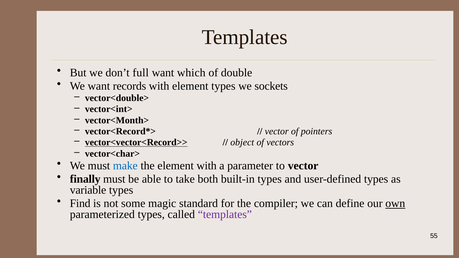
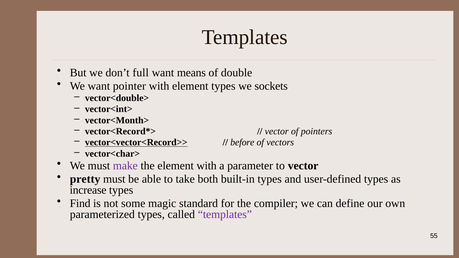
which: which -> means (191, 73)
records: records -> pointer (129, 86)
object: object -> before (242, 143)
make colour: blue -> purple (125, 166)
finally: finally -> pretty (85, 179)
variable: variable -> increase (88, 190)
own underline: present -> none (395, 204)
